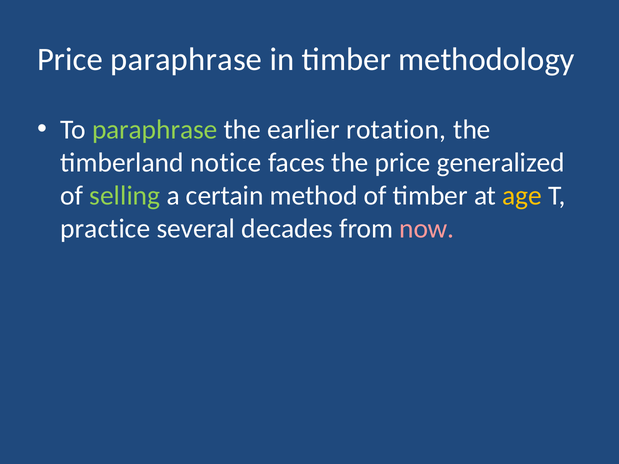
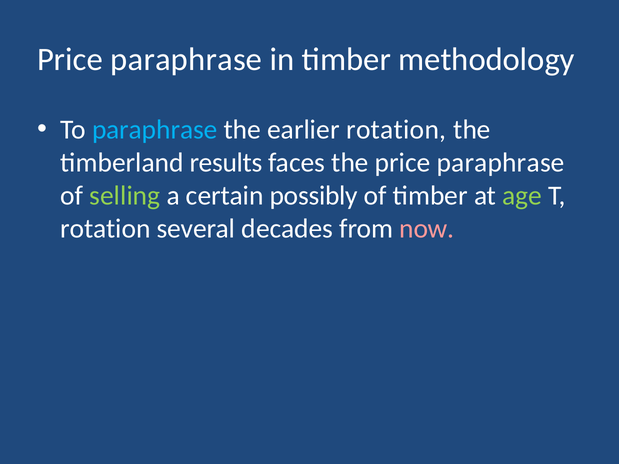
paraphrase colour: light green -> light blue (155, 130)
notice: notice -> results (226, 163)
the price generalized: generalized -> paraphrase (501, 163)
method: method -> possibly (314, 196)
age colour: yellow -> light green (522, 196)
practice: practice -> rotation (105, 229)
